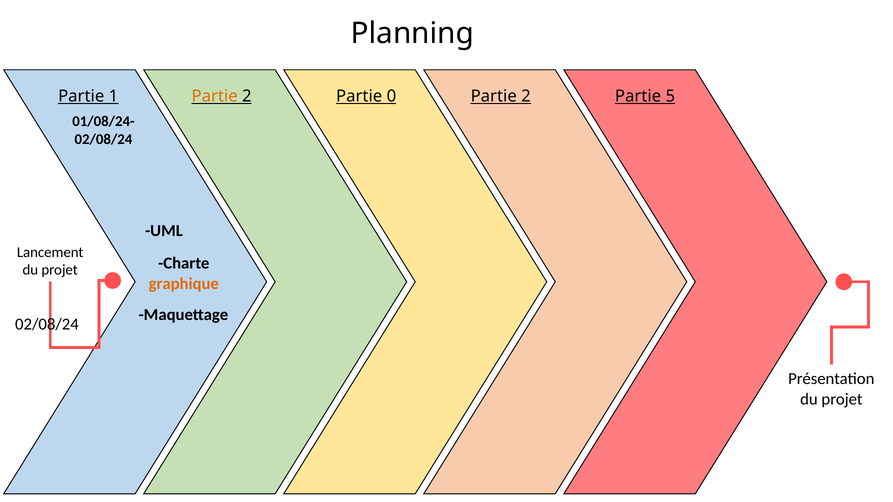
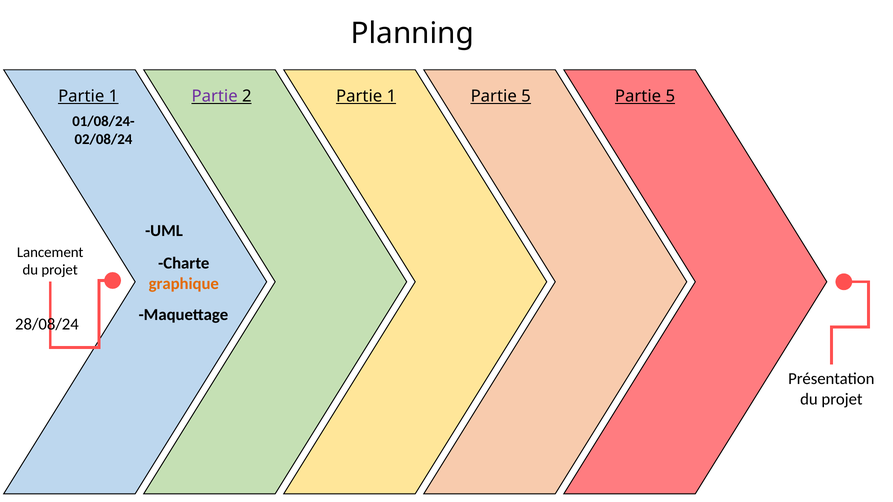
Partie colour: orange -> purple (215, 96)
2 Partie 0: 0 -> 1 (391, 96)
2: 2 -> 5 (526, 96)
02/08/24: 02/08/24 -> 28/08/24 (47, 324)
